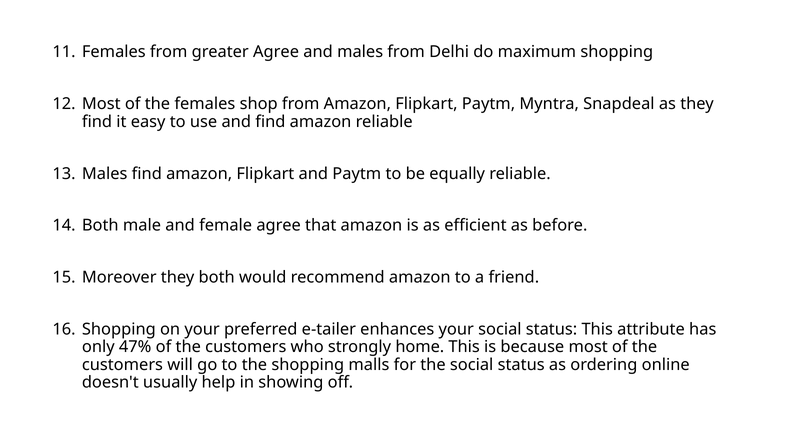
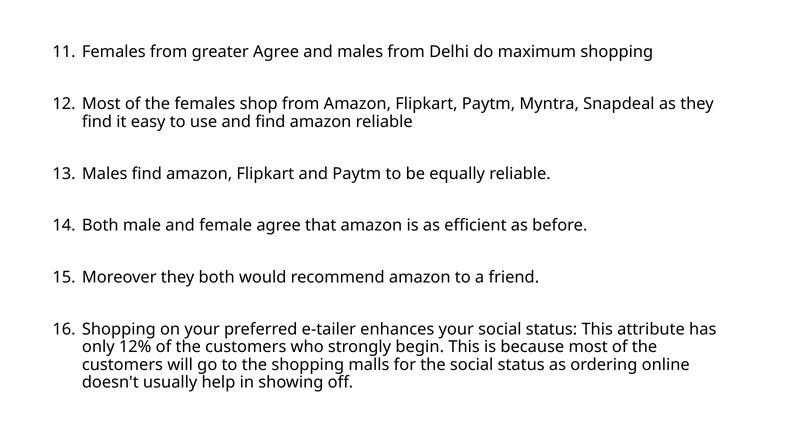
47%: 47% -> 12% (135, 347)
home: home -> begin (420, 347)
